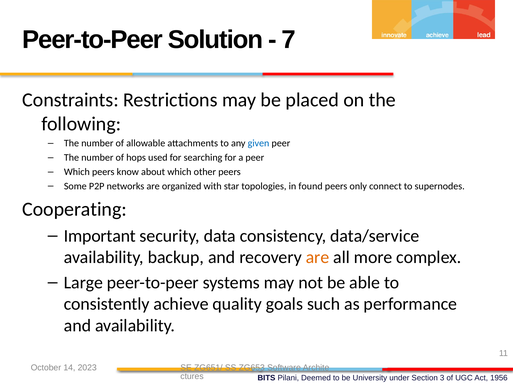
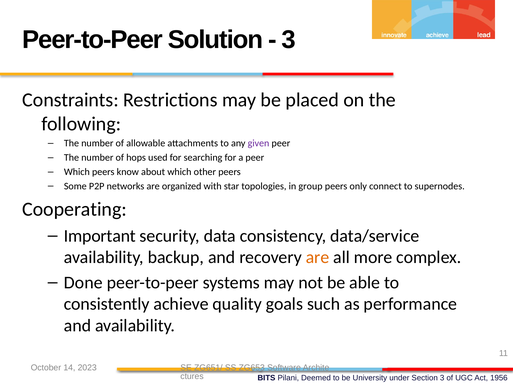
7: 7 -> 3 (289, 40)
given colour: blue -> purple (258, 143)
found: found -> group (311, 186)
Large: Large -> Done (83, 283)
